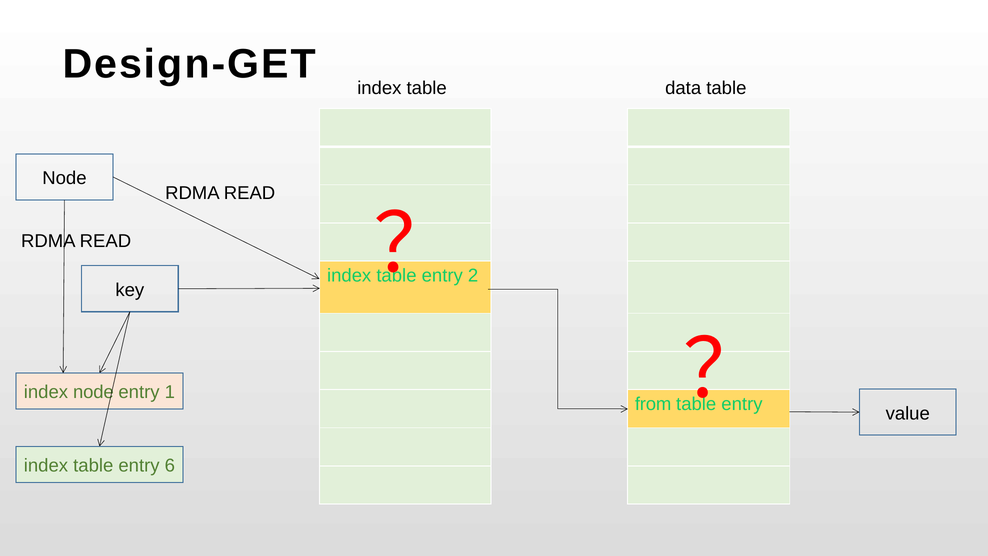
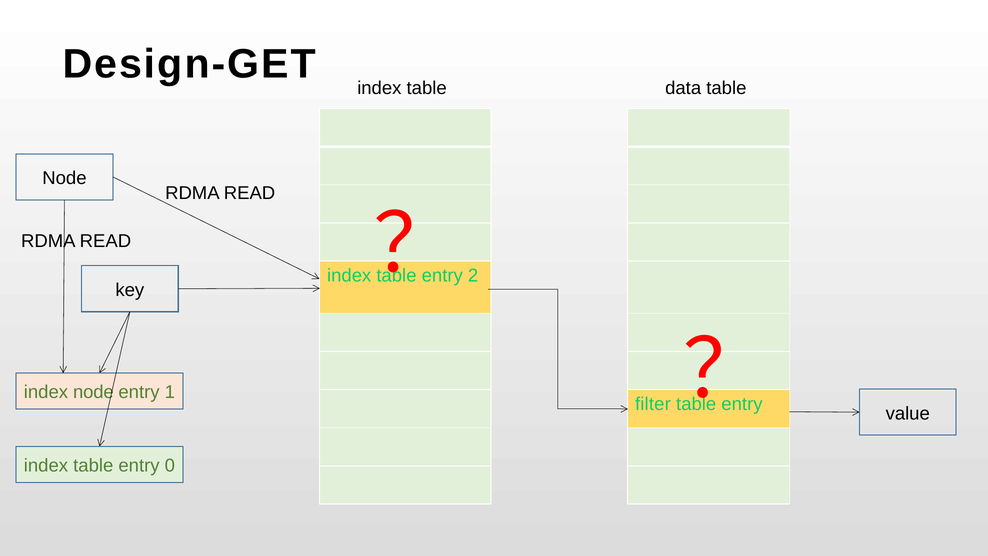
from: from -> filter (653, 404)
6: 6 -> 0 (170, 465)
